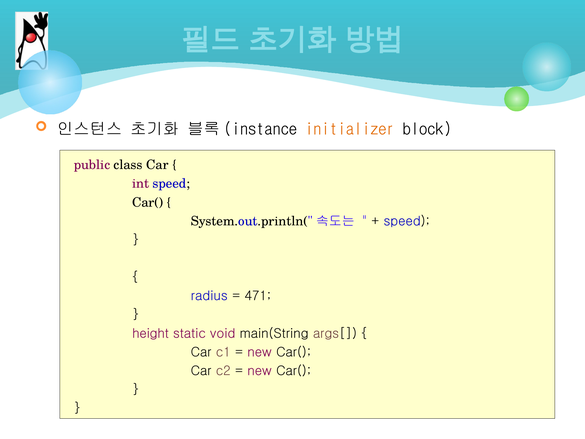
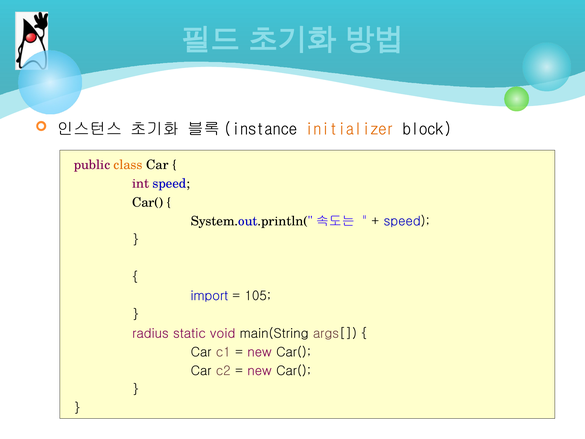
class colour: black -> orange (128, 165)
radius: radius -> import (209, 296)
471: 471 -> 105 (258, 296)
height: height -> radius (150, 333)
